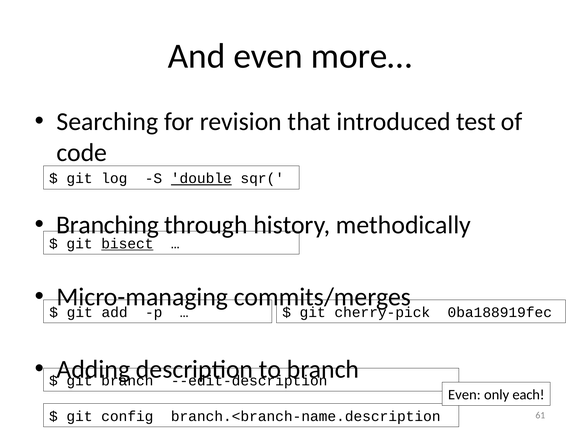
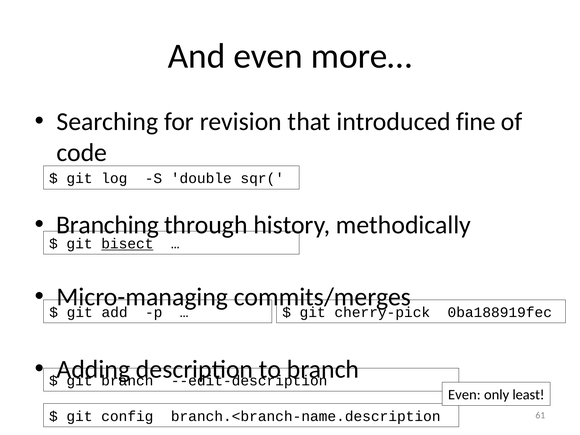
test: test -> fine (476, 122)
double underline: present -> none (201, 179)
each: each -> least (528, 395)
